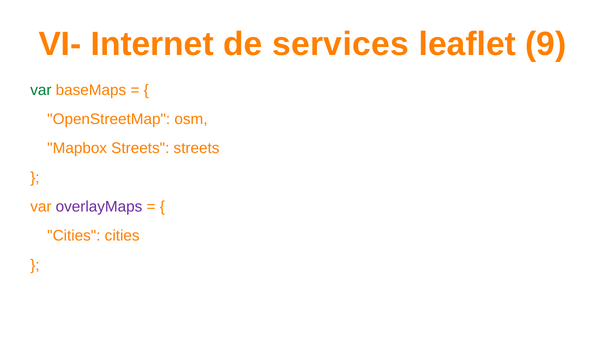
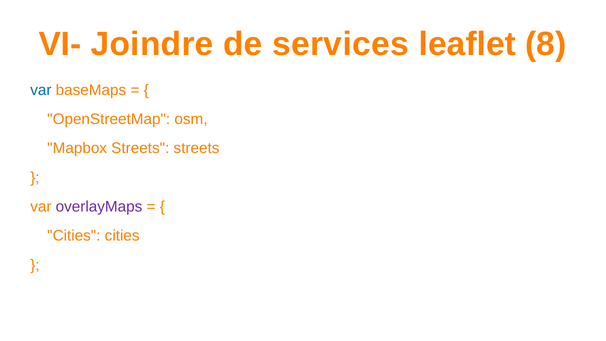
Internet: Internet -> Joindre (152, 44)
9: 9 -> 8 (546, 44)
var colour: green -> blue (41, 90)
